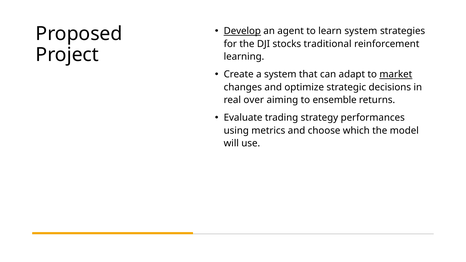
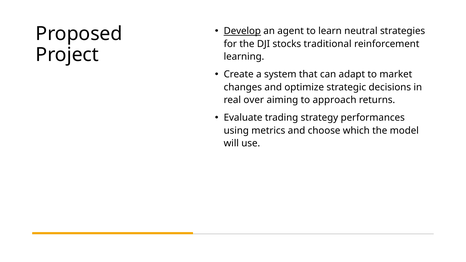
learn system: system -> neutral (361, 31)
market underline: present -> none (396, 74)
ensemble: ensemble -> approach (335, 100)
